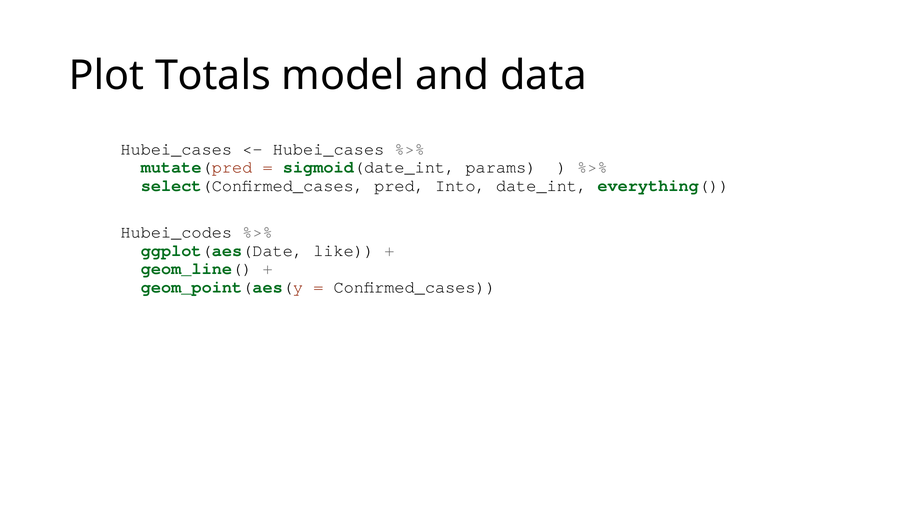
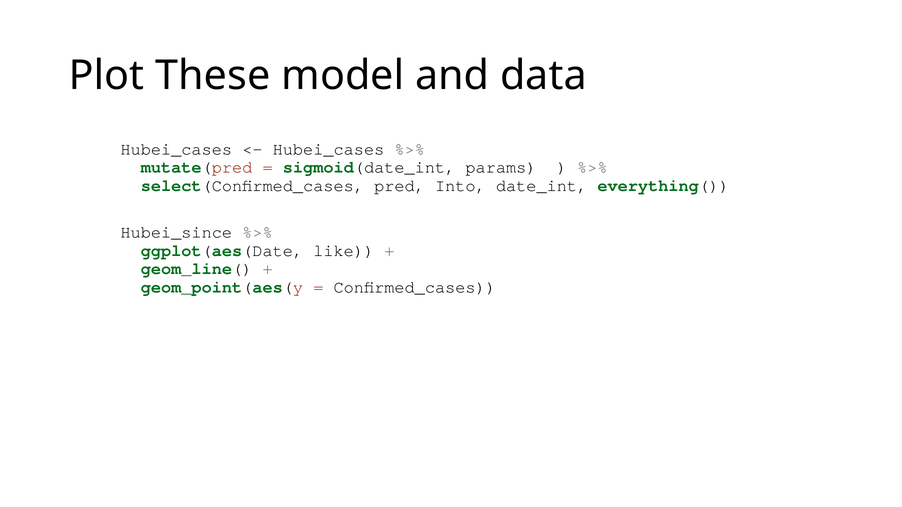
Totals: Totals -> These (213, 76)
Hubei_codes: Hubei_codes -> Hubei_since (176, 232)
